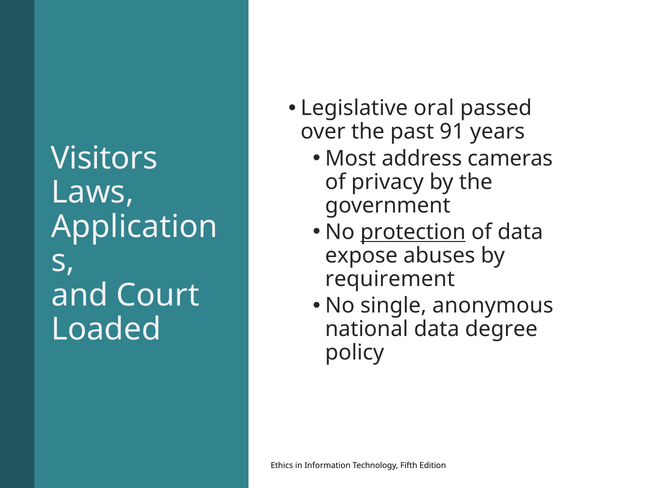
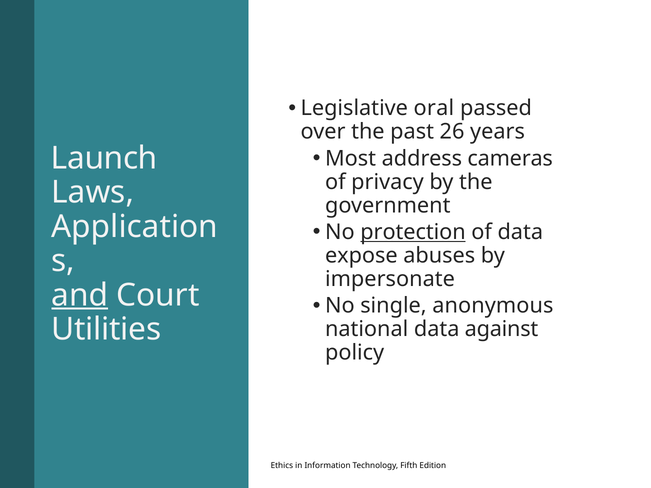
91: 91 -> 26 (452, 132)
Visitors: Visitors -> Launch (104, 158)
requirement: requirement -> impersonate (390, 279)
and underline: none -> present (80, 295)
Loaded: Loaded -> Utilities (106, 329)
degree: degree -> against (501, 329)
